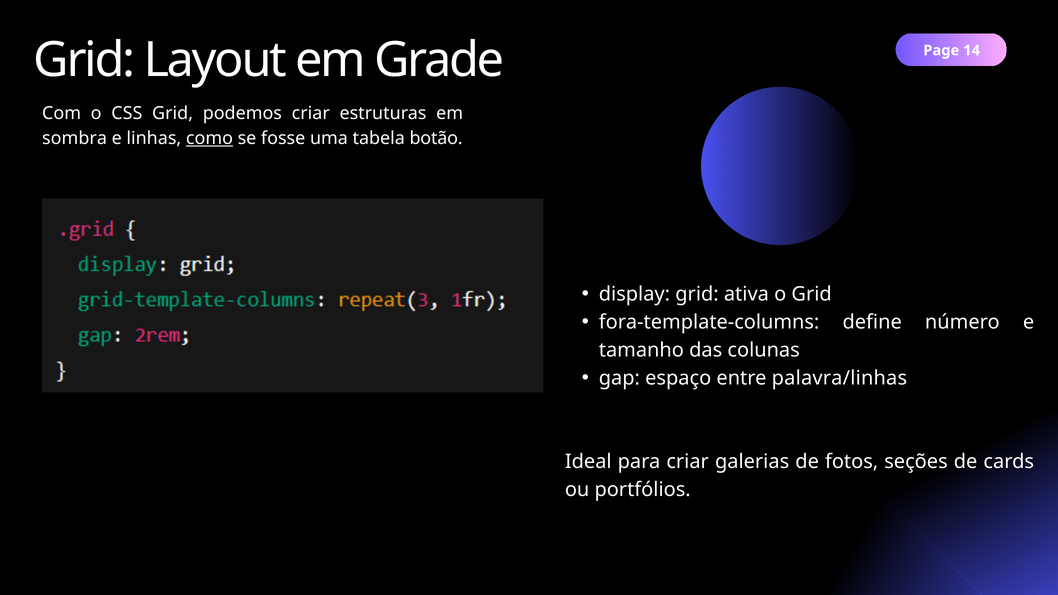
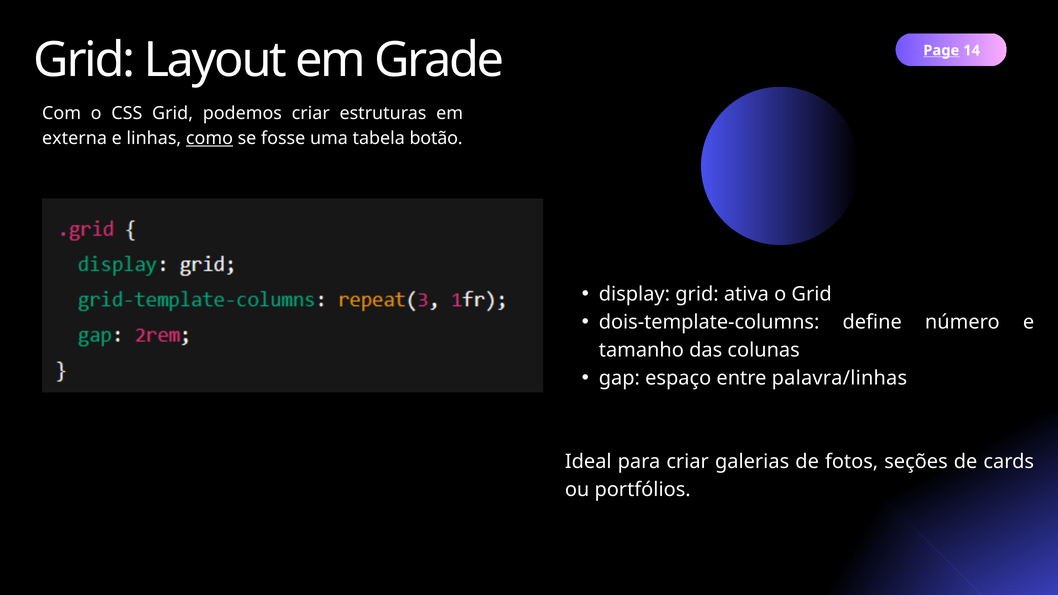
Page underline: none -> present (941, 50)
sombra: sombra -> externa (75, 138)
fora-template-columns: fora-template-columns -> dois-template-columns (709, 322)
